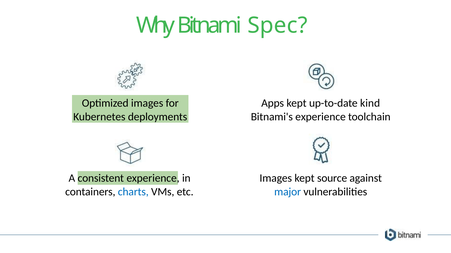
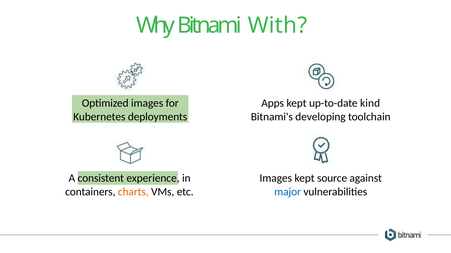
Spec: Spec -> With (277, 25)
Bitnami's experience: experience -> developing (321, 117)
charts colour: blue -> orange (133, 192)
